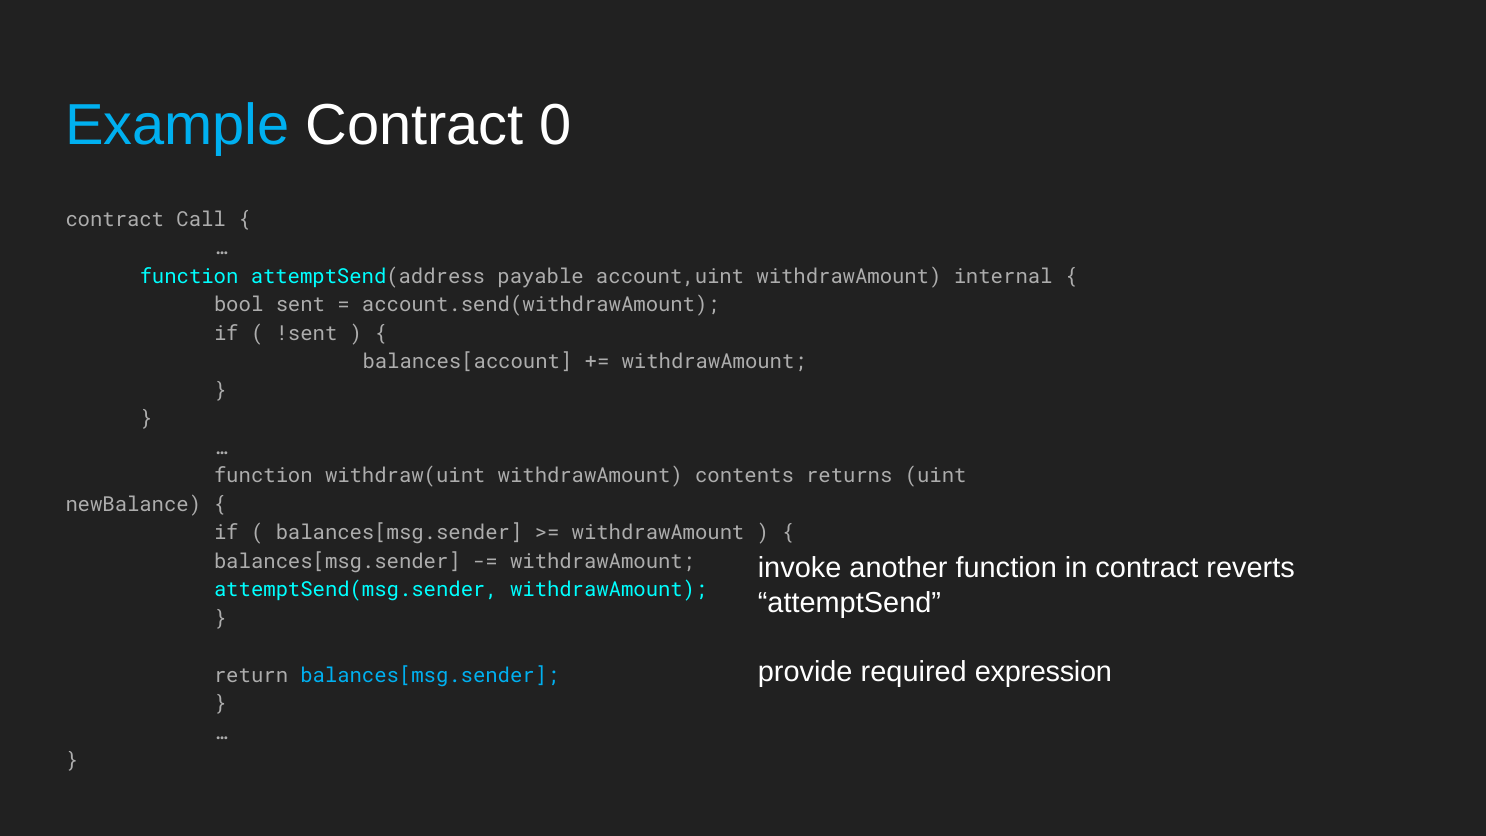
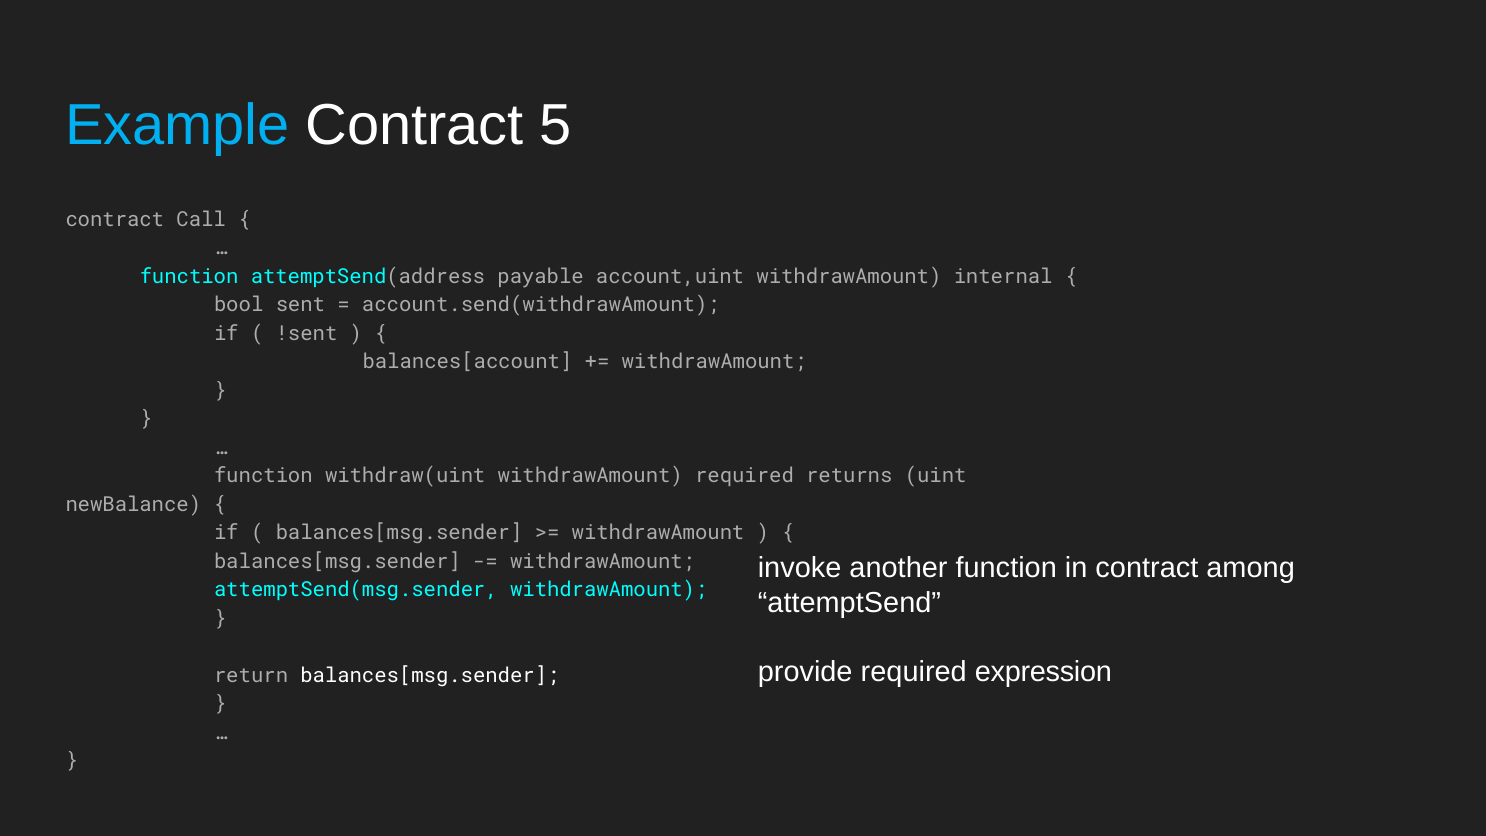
0: 0 -> 5 (556, 126)
withdrawAmount contents: contents -> required (745, 476)
reverts: reverts -> among (1251, 568)
balances[msg.sender colour: light blue -> white (430, 676)
